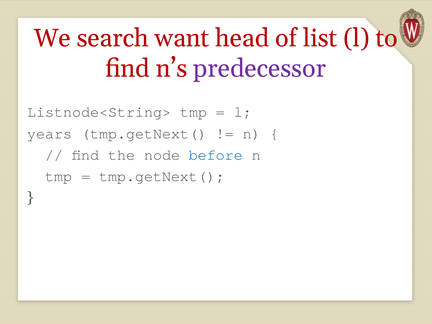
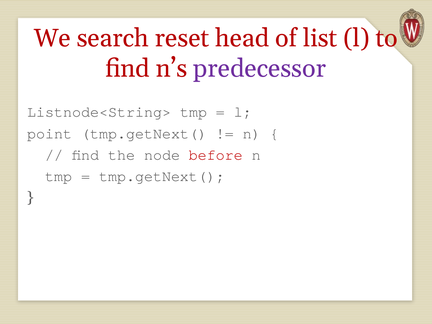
want: want -> reset (182, 38)
years: years -> point (50, 133)
before colour: blue -> red (216, 155)
